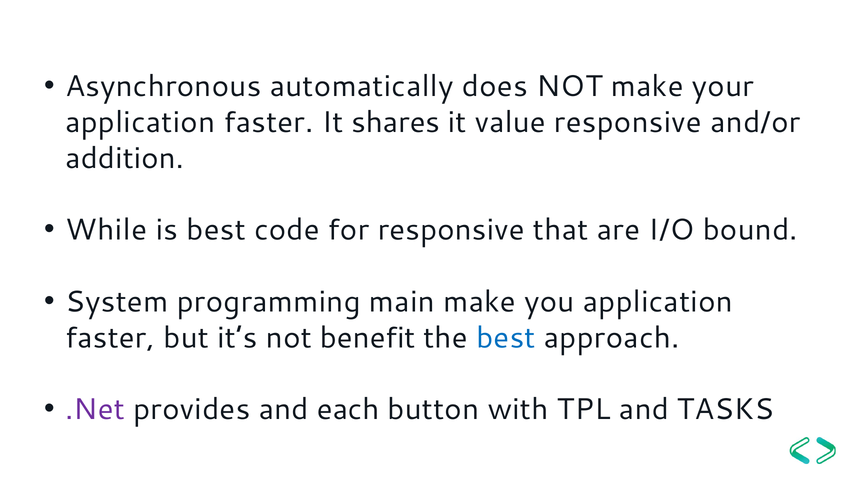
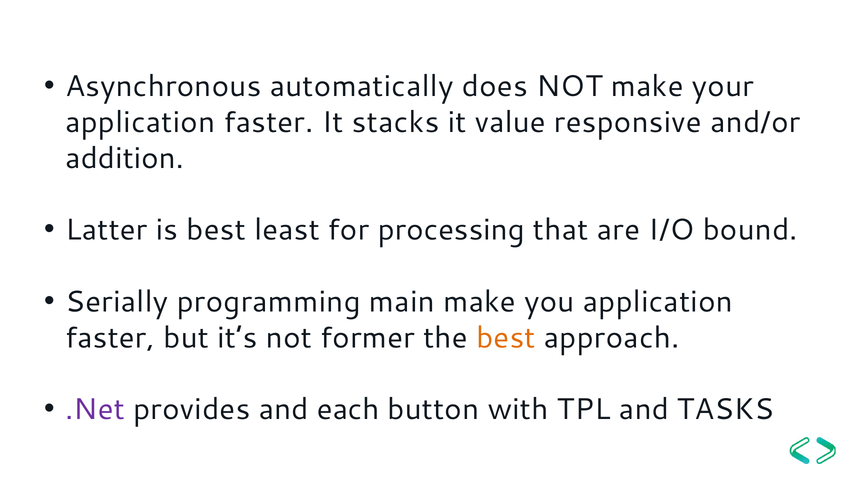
shares: shares -> stacks (396, 122)
While: While -> Latter (106, 230)
code: code -> least (287, 230)
for responsive: responsive -> processing (451, 230)
System: System -> Serially (117, 302)
benefit: benefit -> former (368, 338)
best colour: blue -> orange (506, 338)
